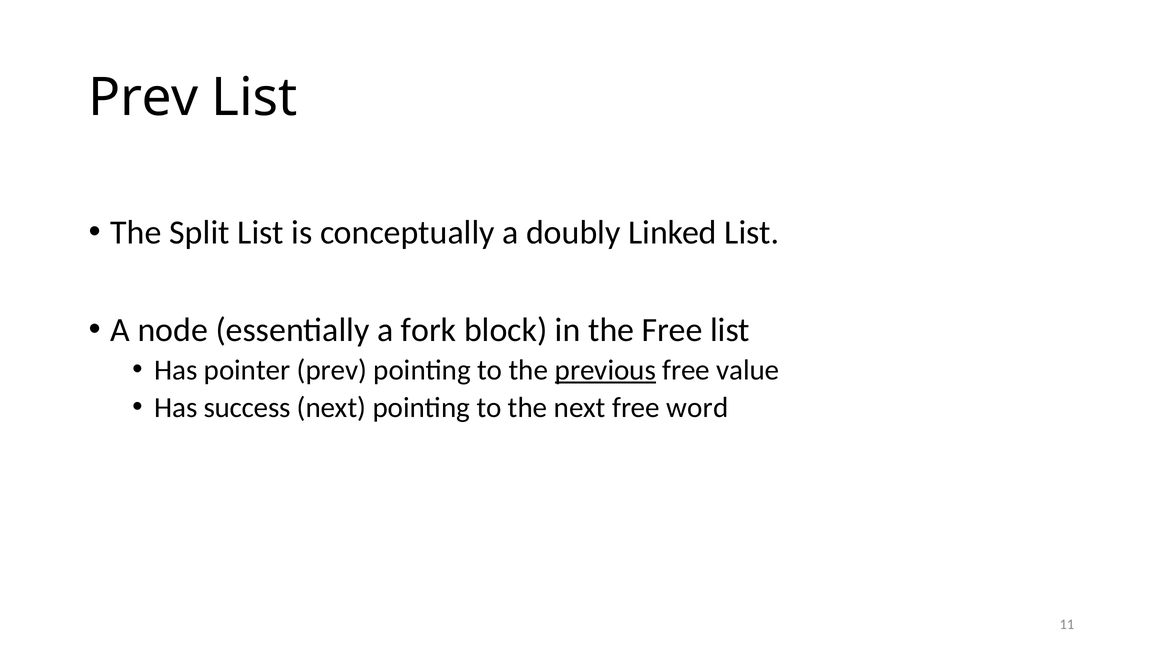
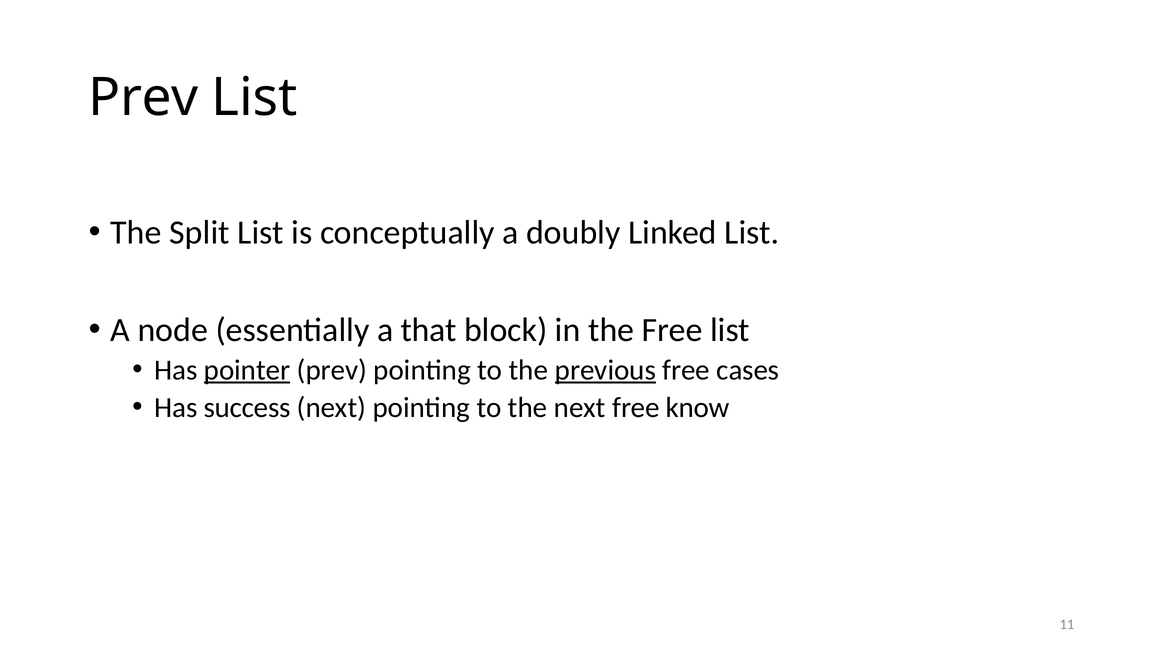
fork: fork -> that (429, 330)
pointer underline: none -> present (247, 370)
value: value -> cases (748, 370)
word: word -> know (698, 408)
